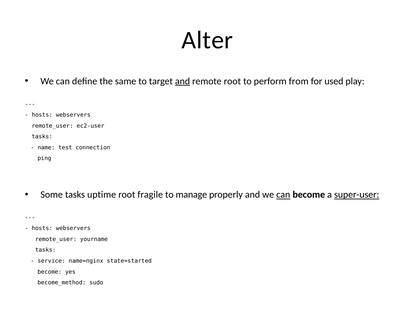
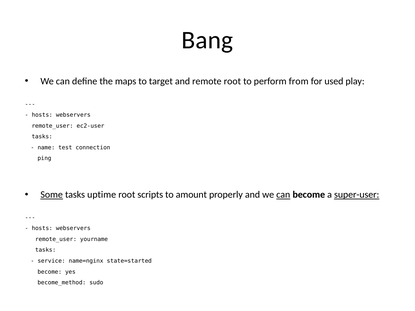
Alter: Alter -> Bang (207, 40)
same: same -> maps (126, 81)
and underline: present -> none (183, 81)
Some underline: none -> present (52, 195)
fragile: fragile -> scripts (150, 195)
manage: manage -> amount (191, 195)
